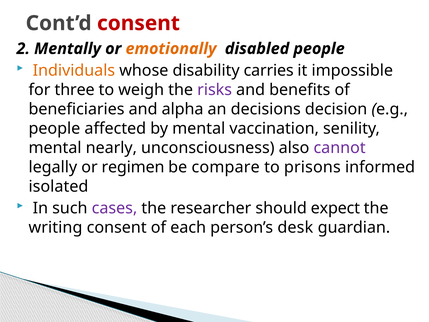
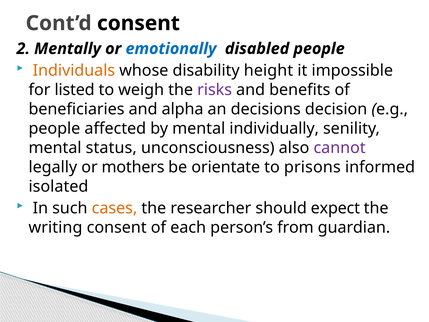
consent colour: red -> black (138, 23)
emotionally colour: orange -> blue (171, 49)
carries: carries -> height (268, 70)
three: three -> listed (75, 90)
vaccination: vaccination -> individually (274, 128)
nearly: nearly -> status (111, 148)
regimen: regimen -> mothers (133, 167)
compare: compare -> orientate (226, 167)
cases colour: purple -> orange (114, 208)
desk: desk -> from (295, 227)
